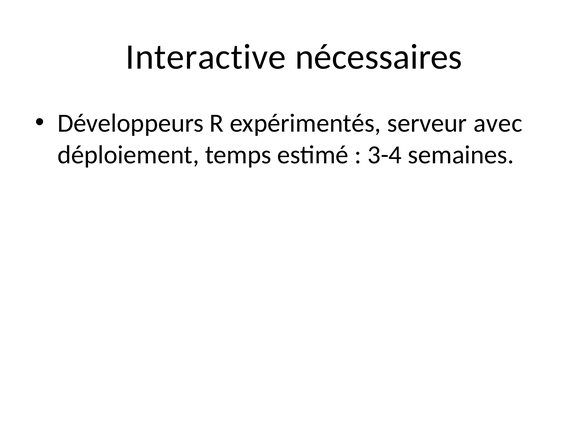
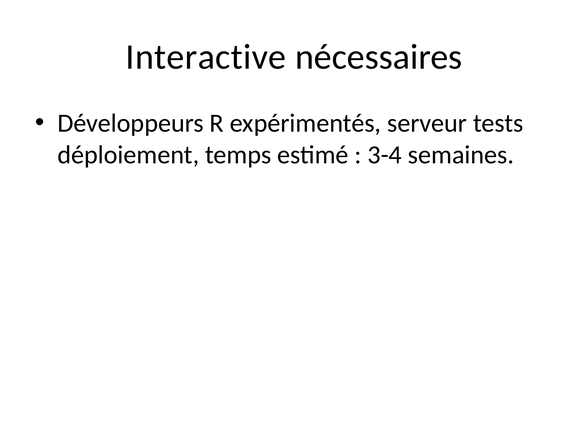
avec: avec -> tests (498, 123)
